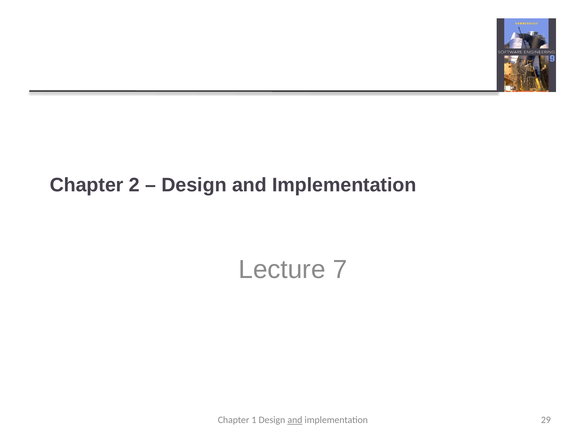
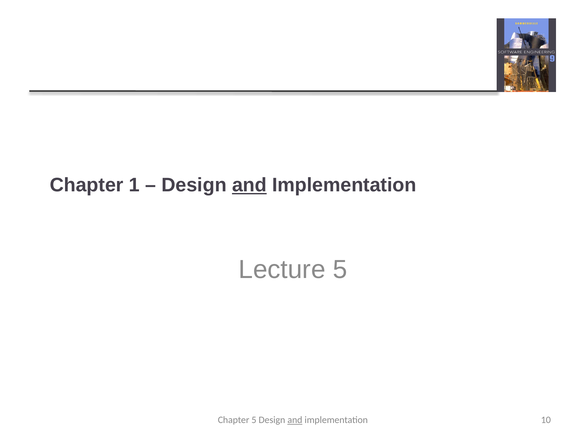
2: 2 -> 1 (134, 185)
and underline: none -> present (249, 185)
Lecture 7: 7 -> 5 (340, 269)
Chapter 1: 1 -> 5 (254, 420)
29: 29 -> 10 (546, 420)
